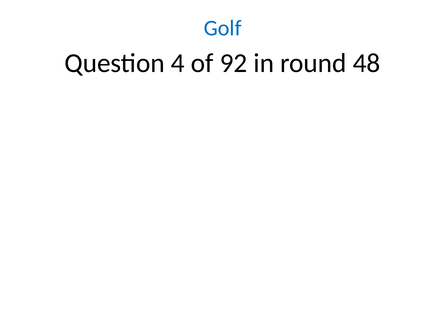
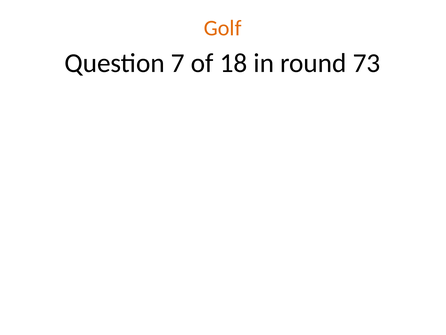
Golf colour: blue -> orange (223, 28)
4: 4 -> 7 (178, 63)
92: 92 -> 18 (234, 63)
48: 48 -> 73 (366, 63)
